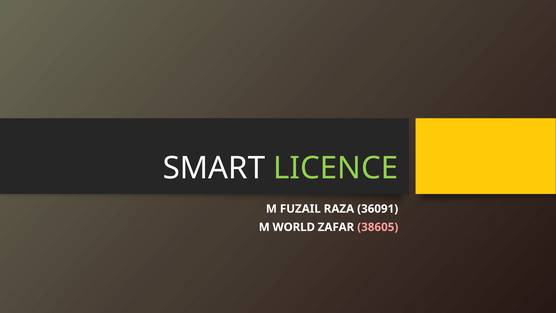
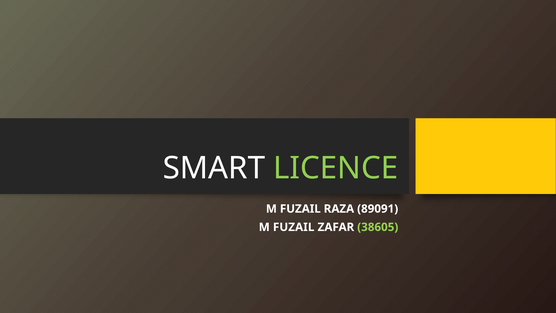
36091: 36091 -> 89091 (378, 209)
WORLD: WORLD -> FUZAIL (294, 227)
38605 colour: pink -> light green (378, 227)
